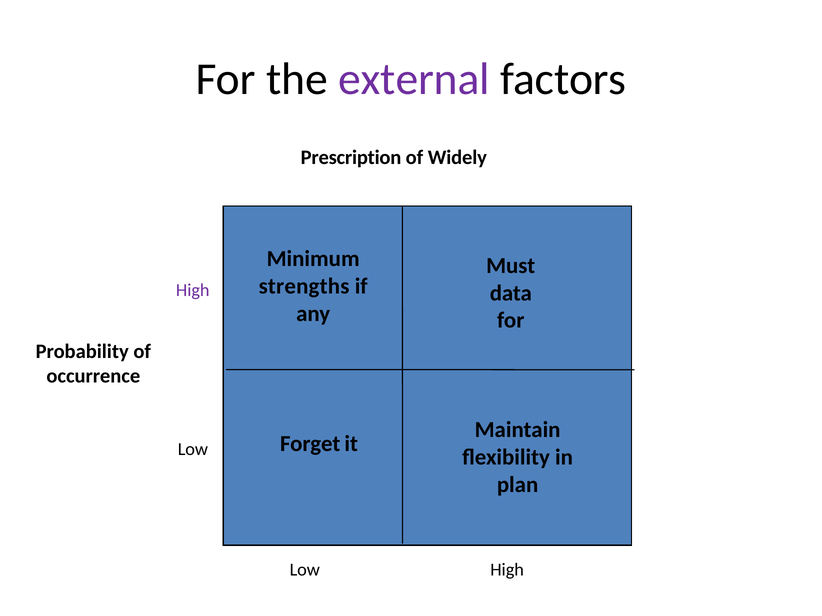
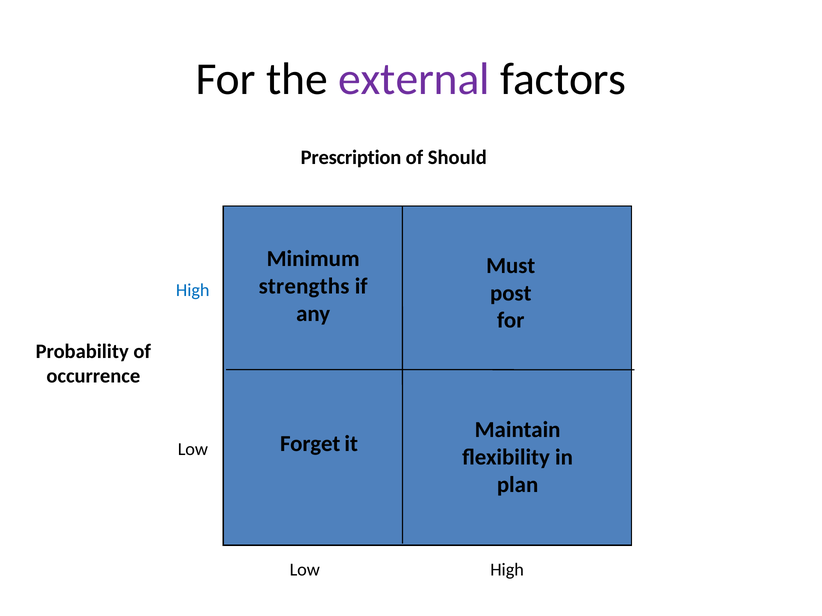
Widely: Widely -> Should (457, 158)
High colour: purple -> blue (193, 290)
data: data -> post (511, 293)
